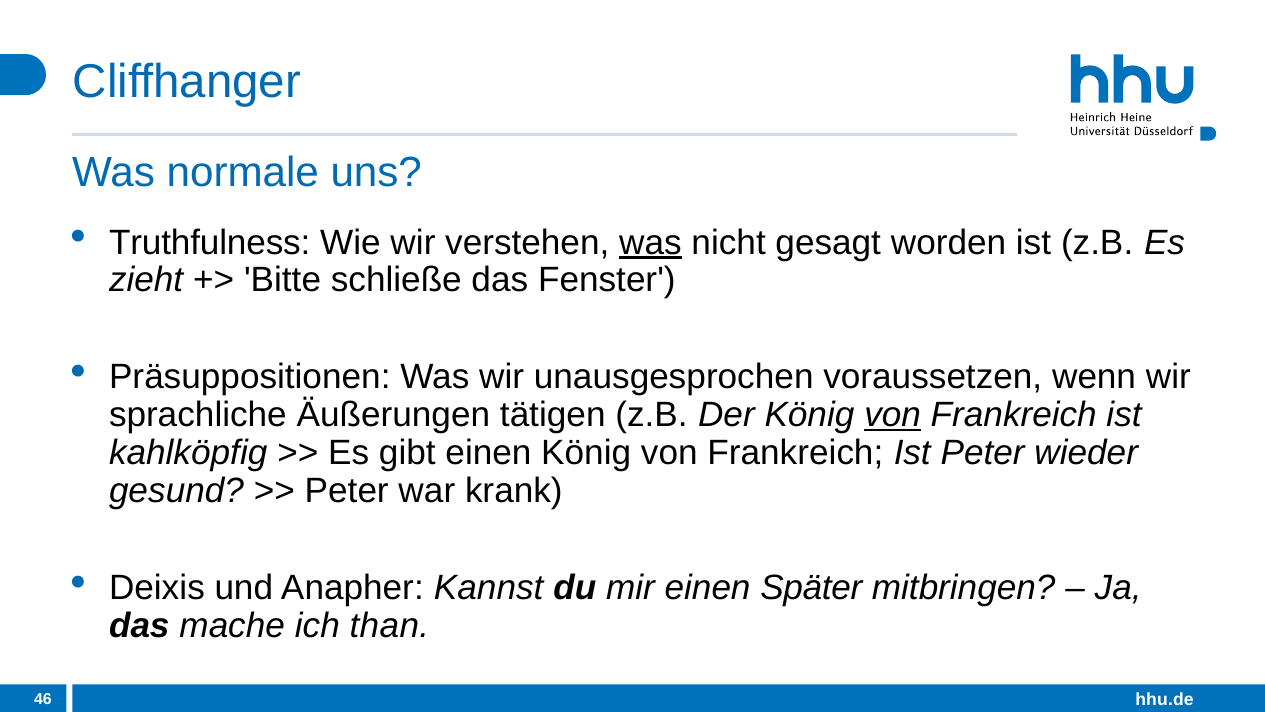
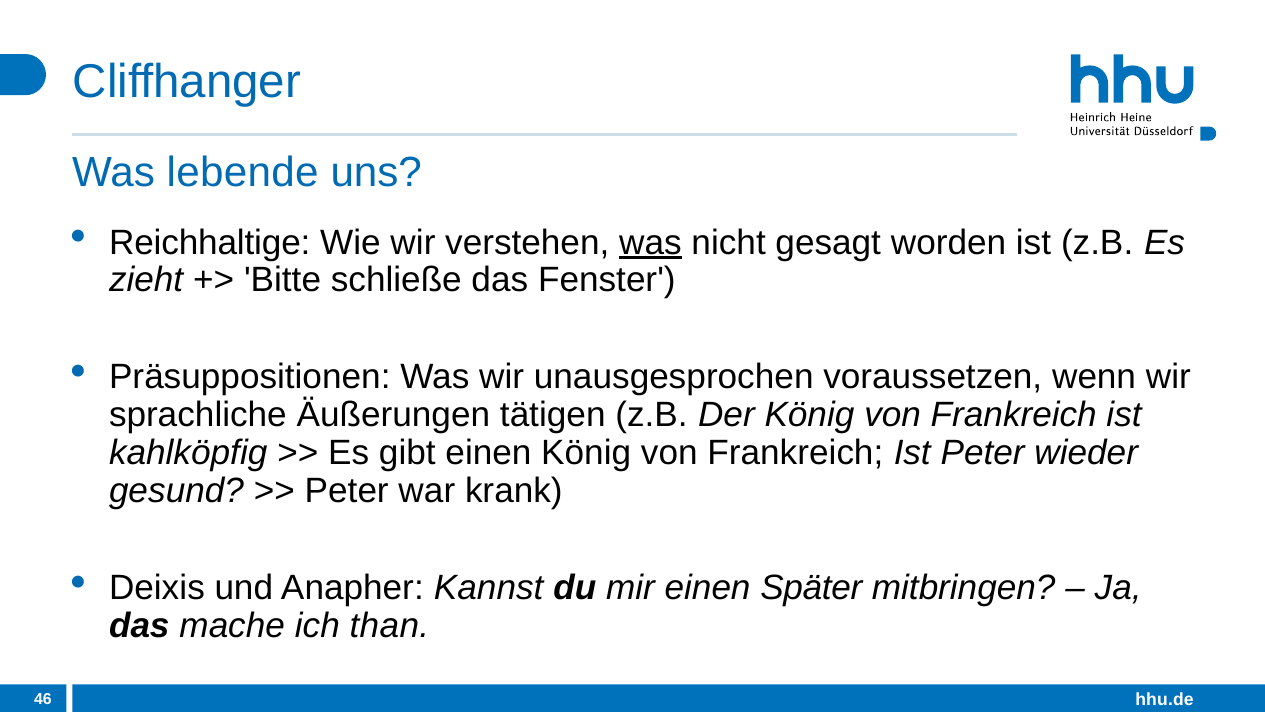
normale: normale -> lebende (243, 173)
Truthfulness: Truthfulness -> Reichhaltige (210, 243)
von underline: present -> none (893, 416)
